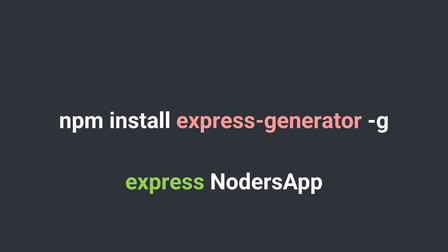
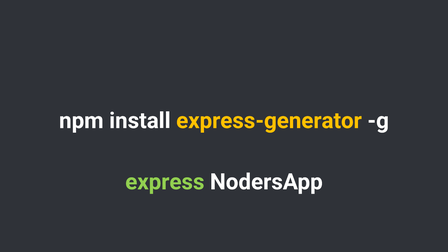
express-generator colour: pink -> yellow (269, 121)
